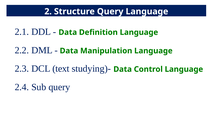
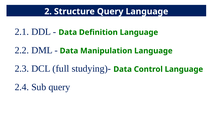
text: text -> full (61, 69)
